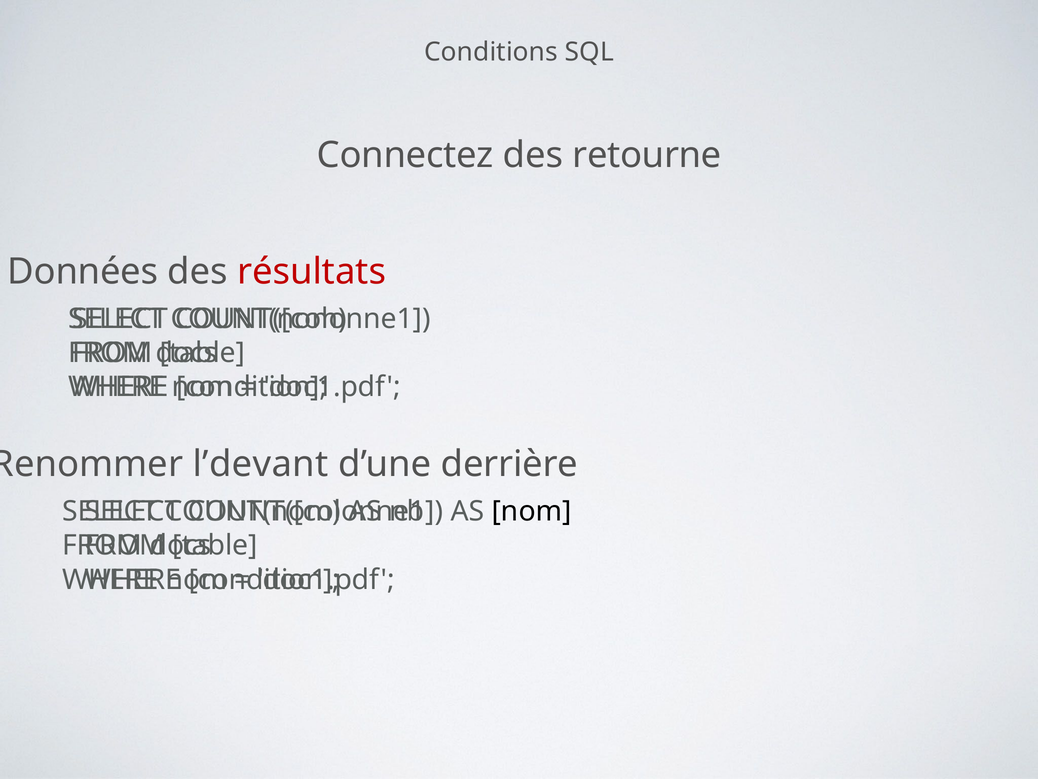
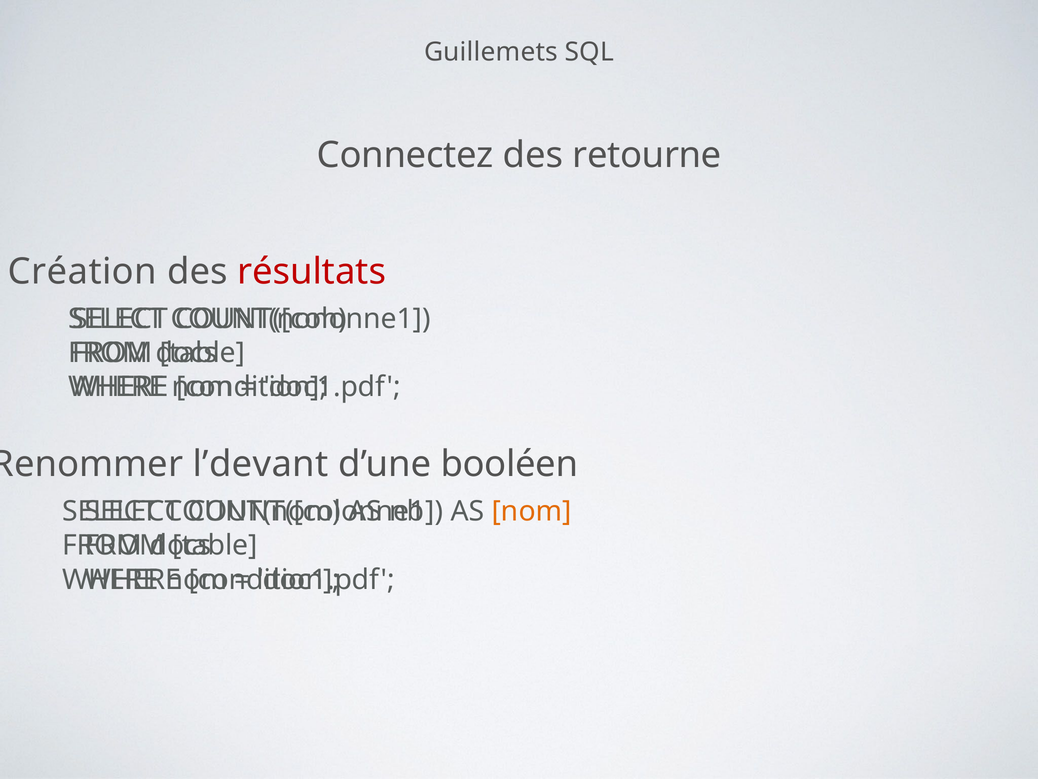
Conditions: Conditions -> Guillemets (491, 52)
Données: Données -> Création (82, 271)
derrière: derrière -> booléen (509, 464)
nom colour: black -> orange (532, 511)
